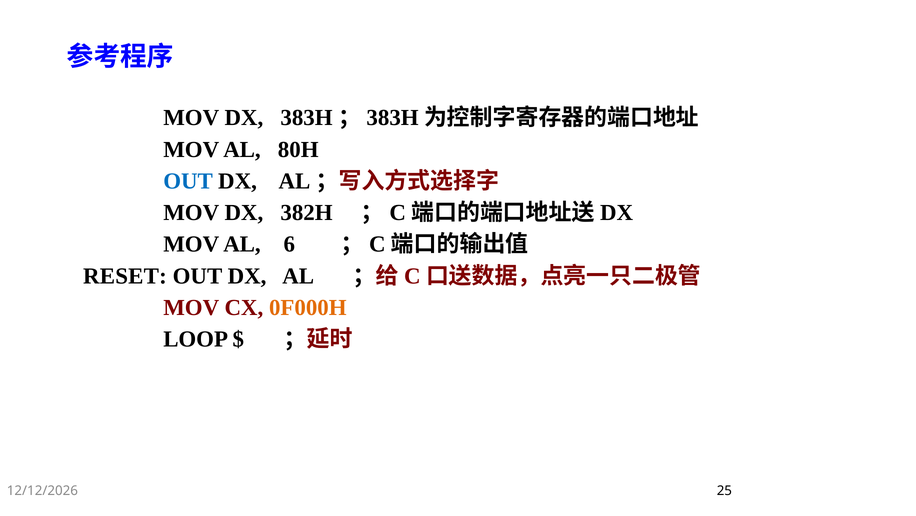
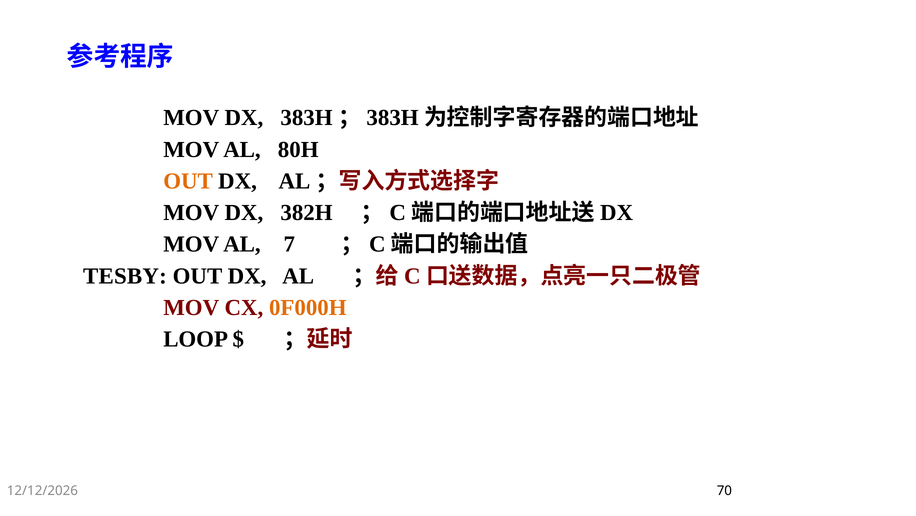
OUT colour: blue -> orange (188, 181)
6: 6 -> 7 (289, 244)
RESET: RESET -> TESBY (125, 276)
25: 25 -> 70 (724, 490)
